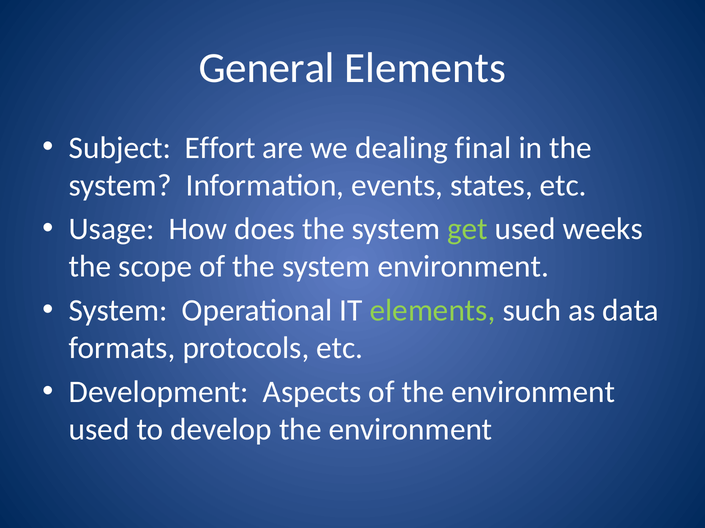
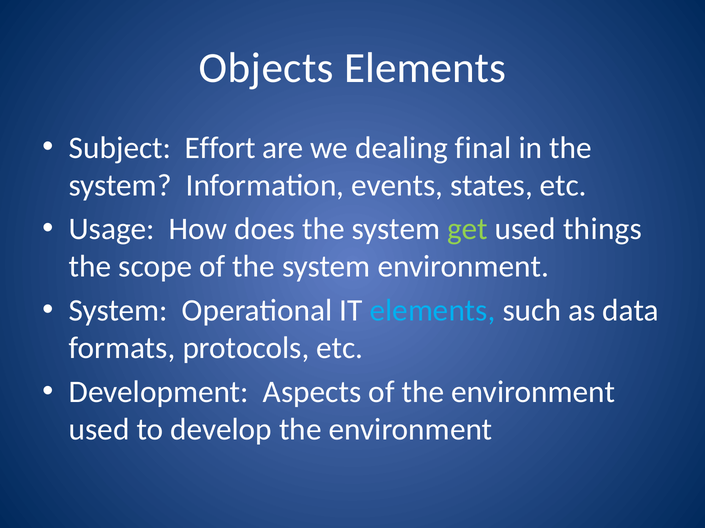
General: General -> Objects (266, 68)
weeks: weeks -> things (603, 229)
elements colour: light green -> light blue (433, 311)
